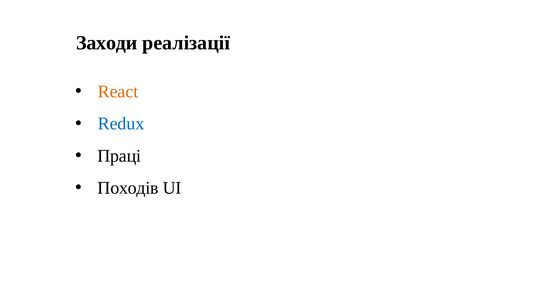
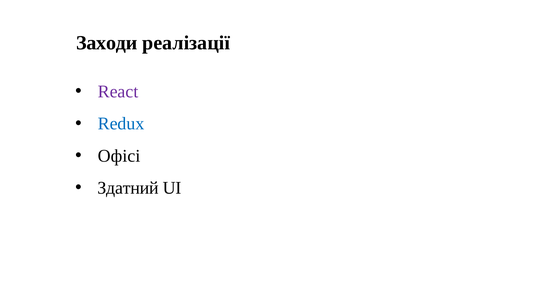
React colour: orange -> purple (118, 92)
Праці: Праці -> Офісі (119, 156)
Походів: Походів -> Здатний (128, 188)
